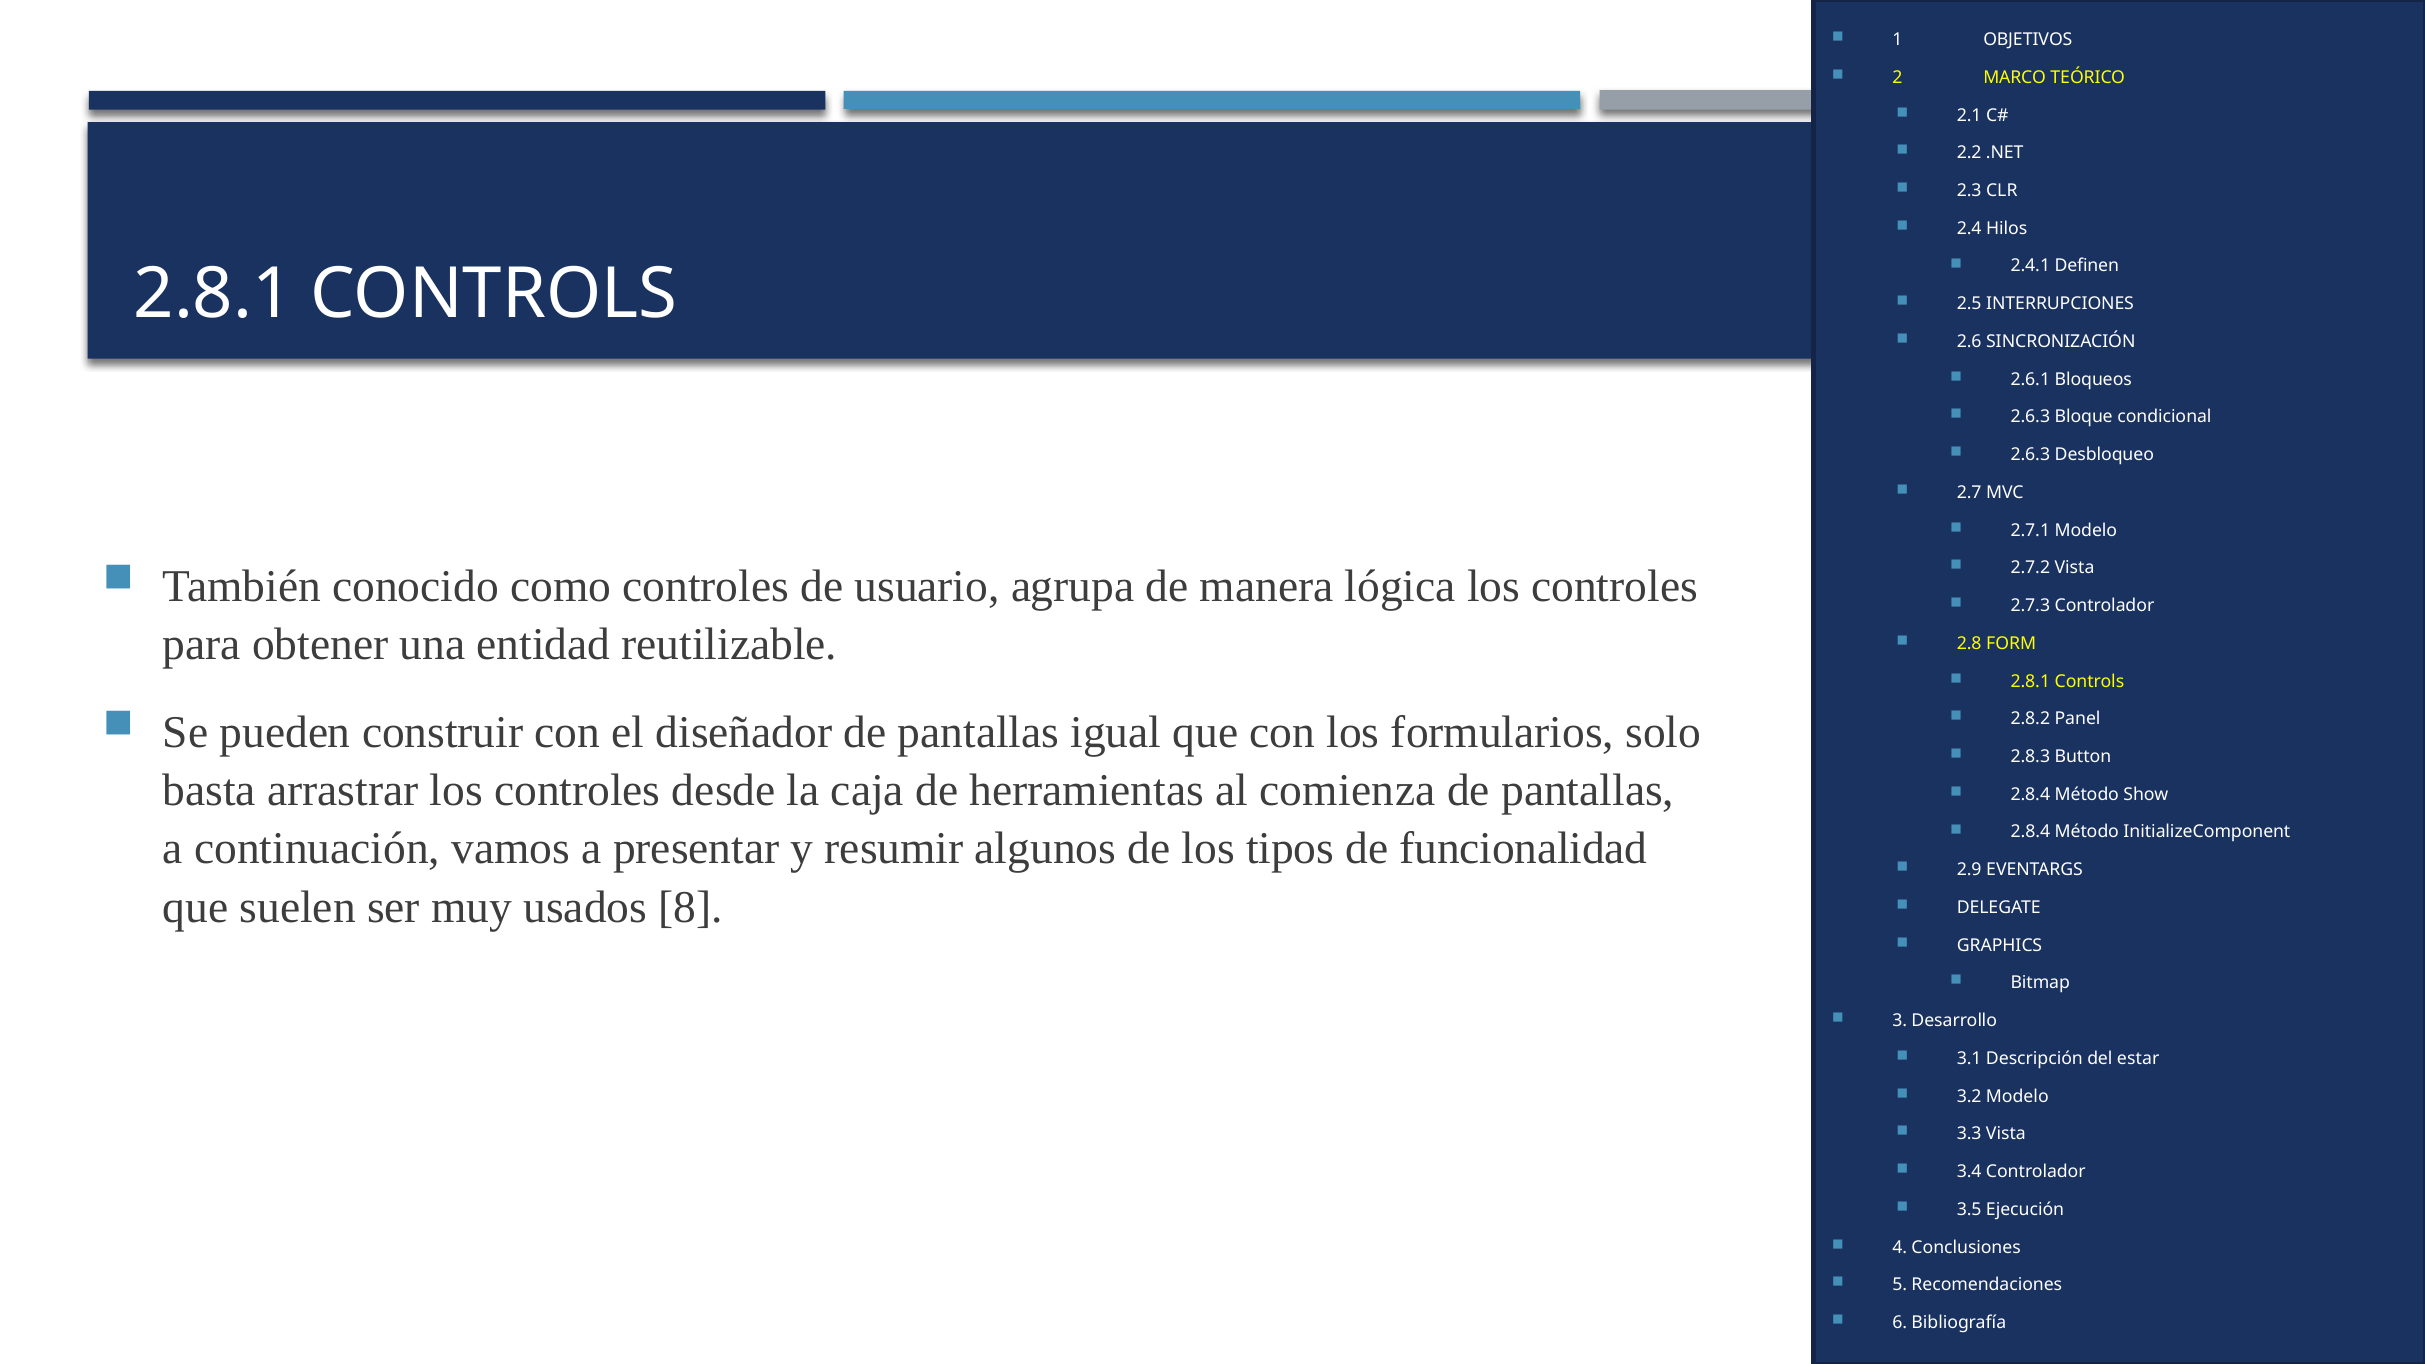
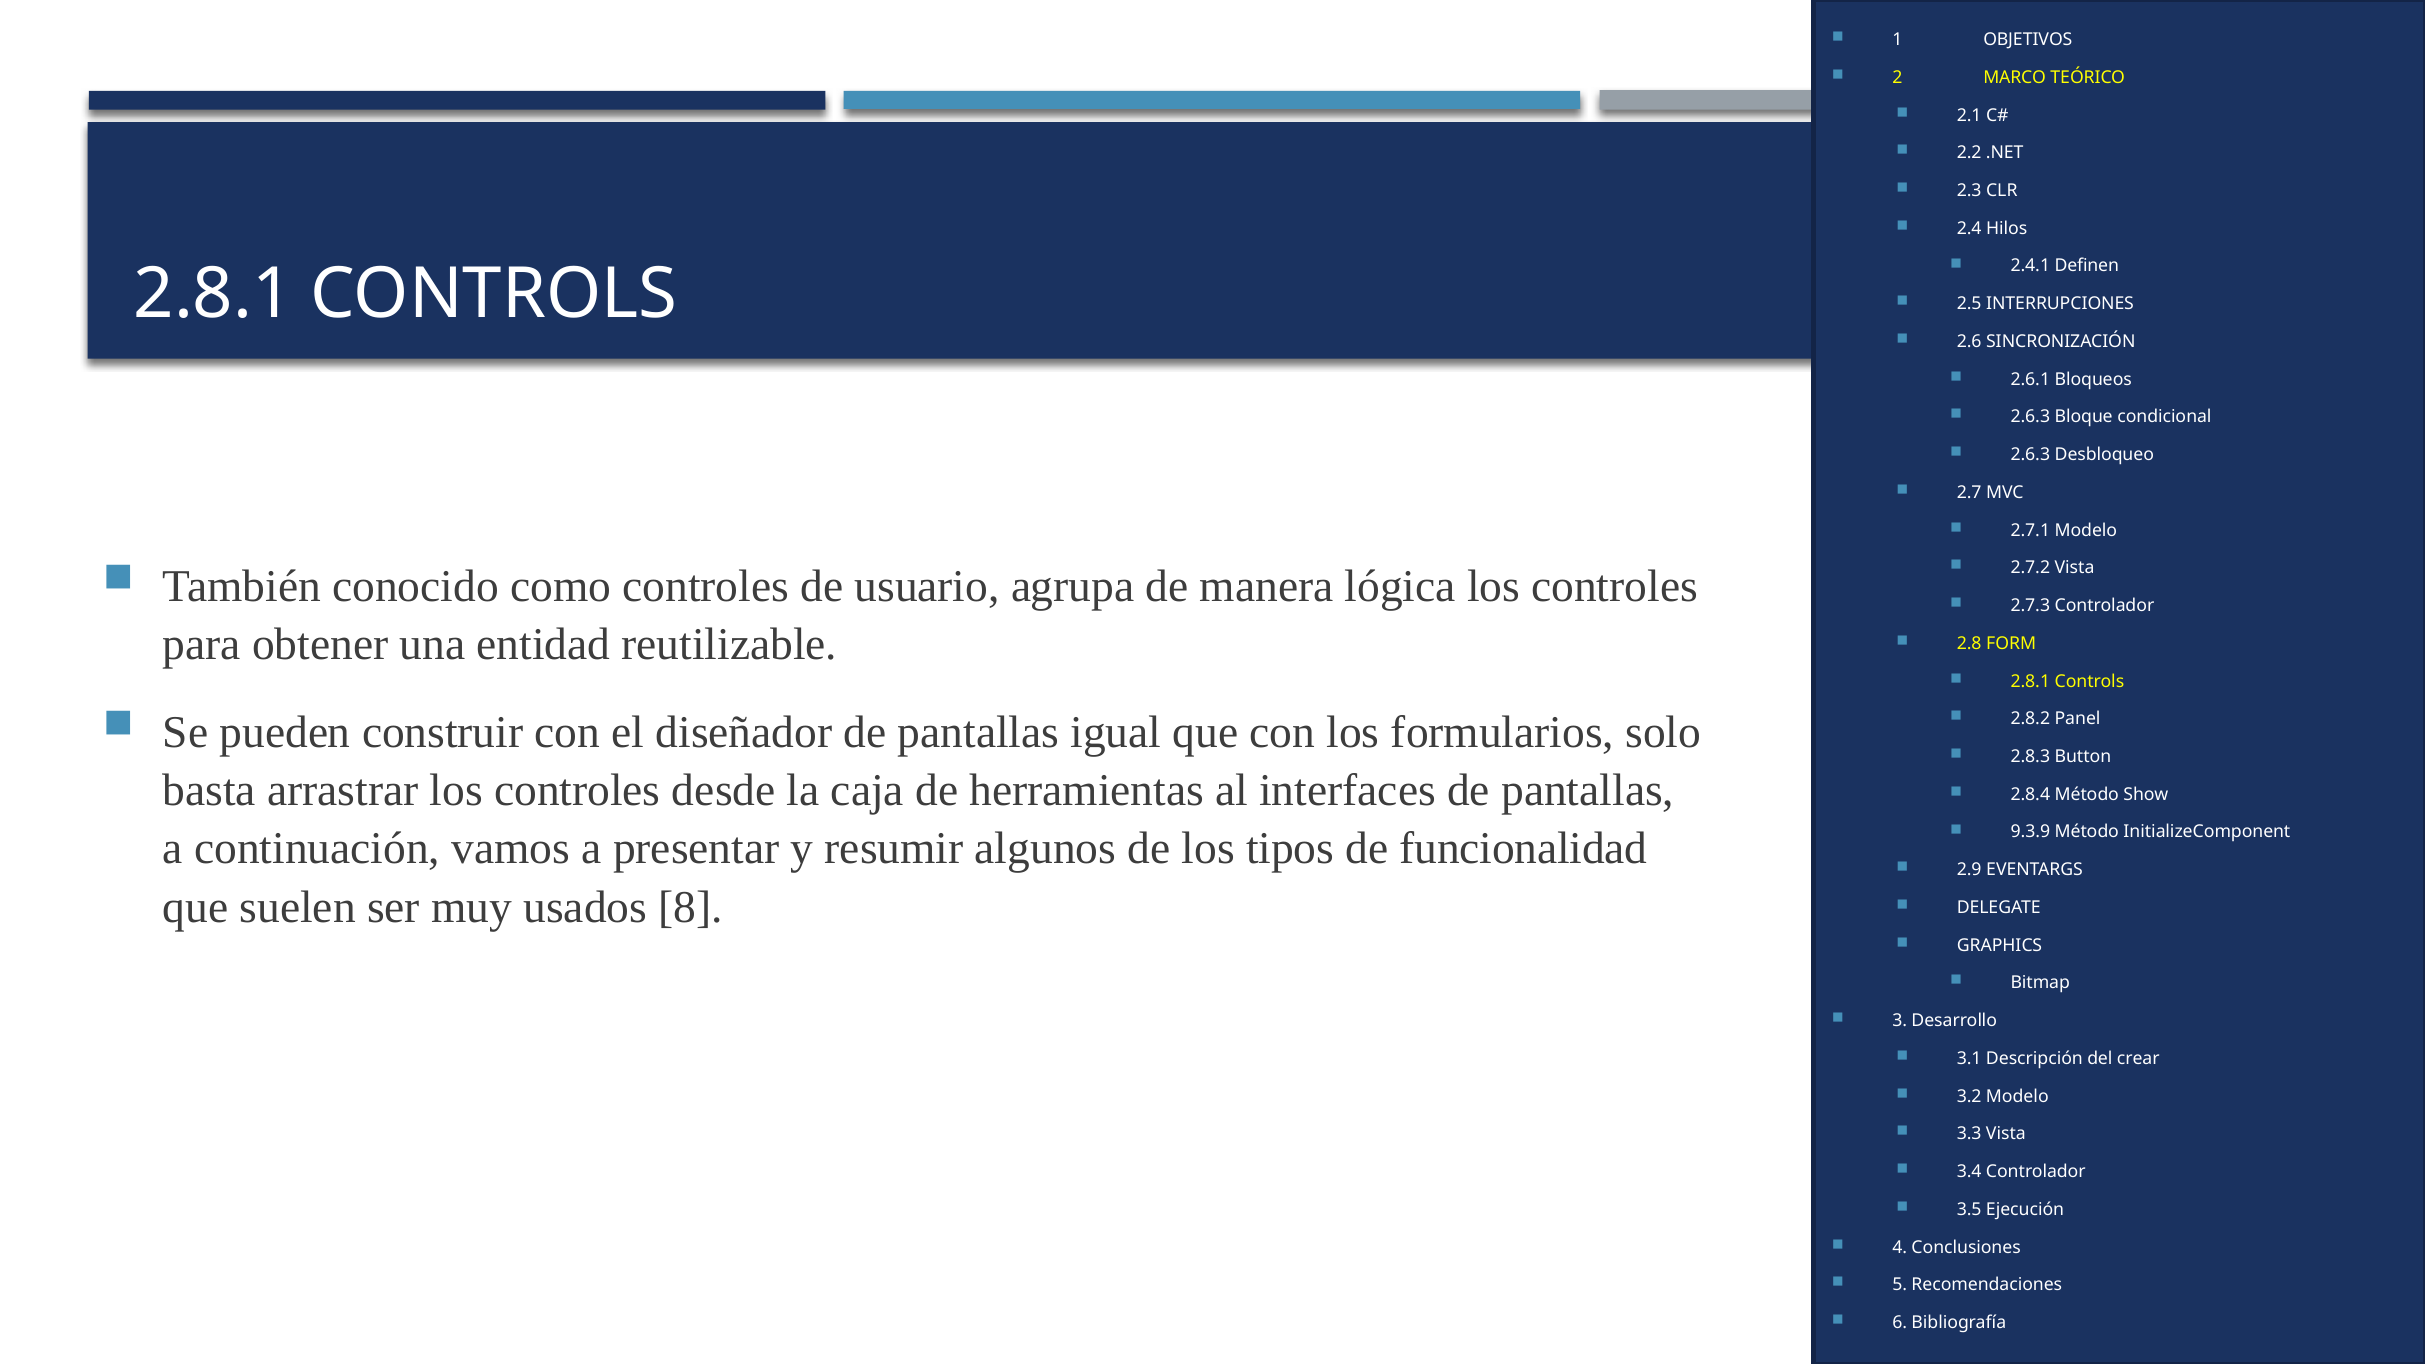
comienza: comienza -> interfaces (1348, 790)
2.8.4: 2.8.4 -> 9.3.9 (2030, 832)
estar: estar -> crear (2138, 1059)
